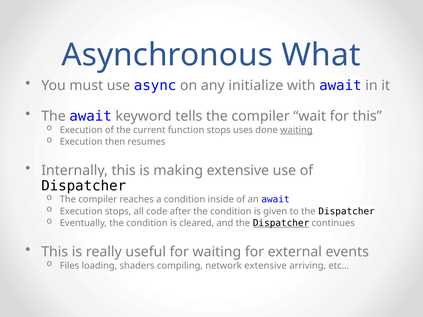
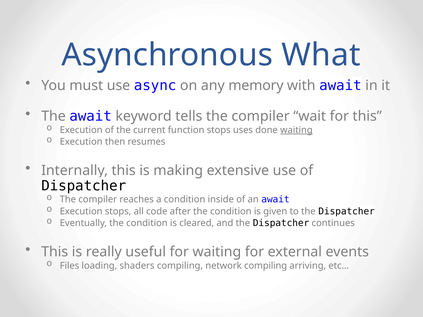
initialize: initialize -> memory (256, 86)
Dispatcher underline: present -> none (281, 223)
network extensive: extensive -> compiling (266, 266)
